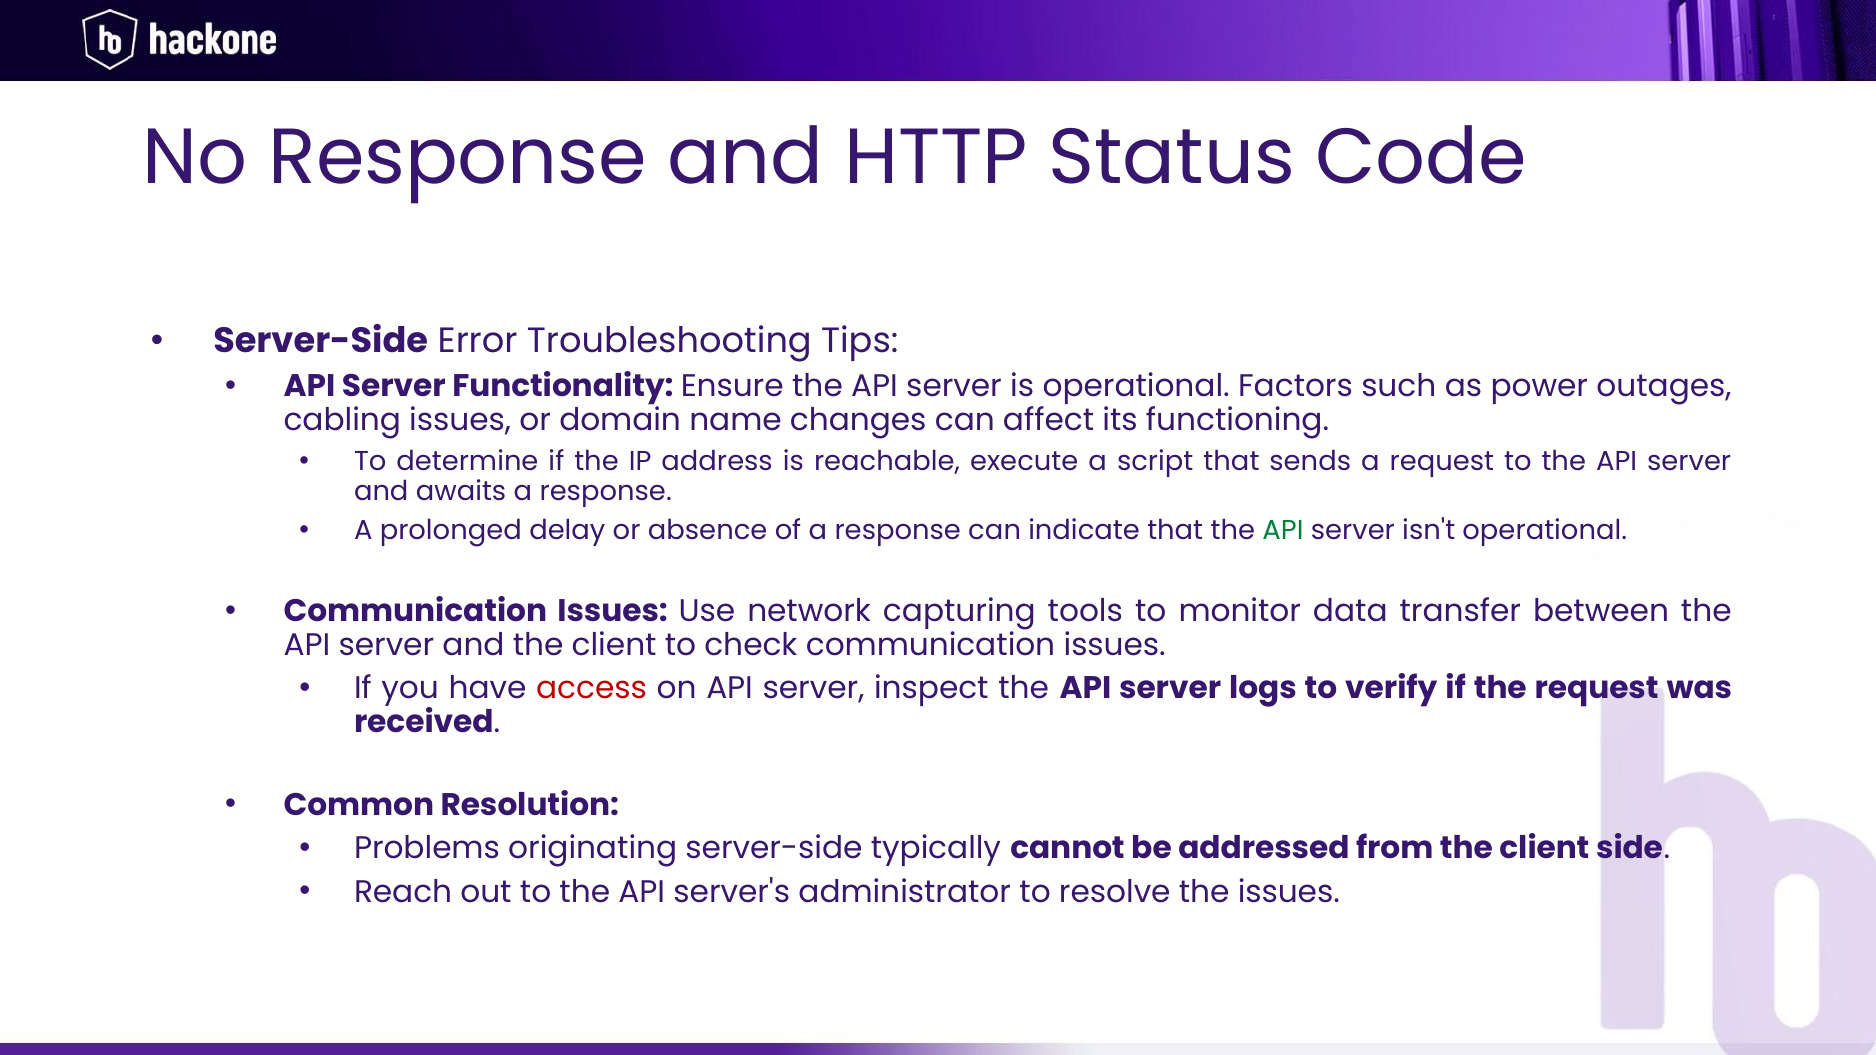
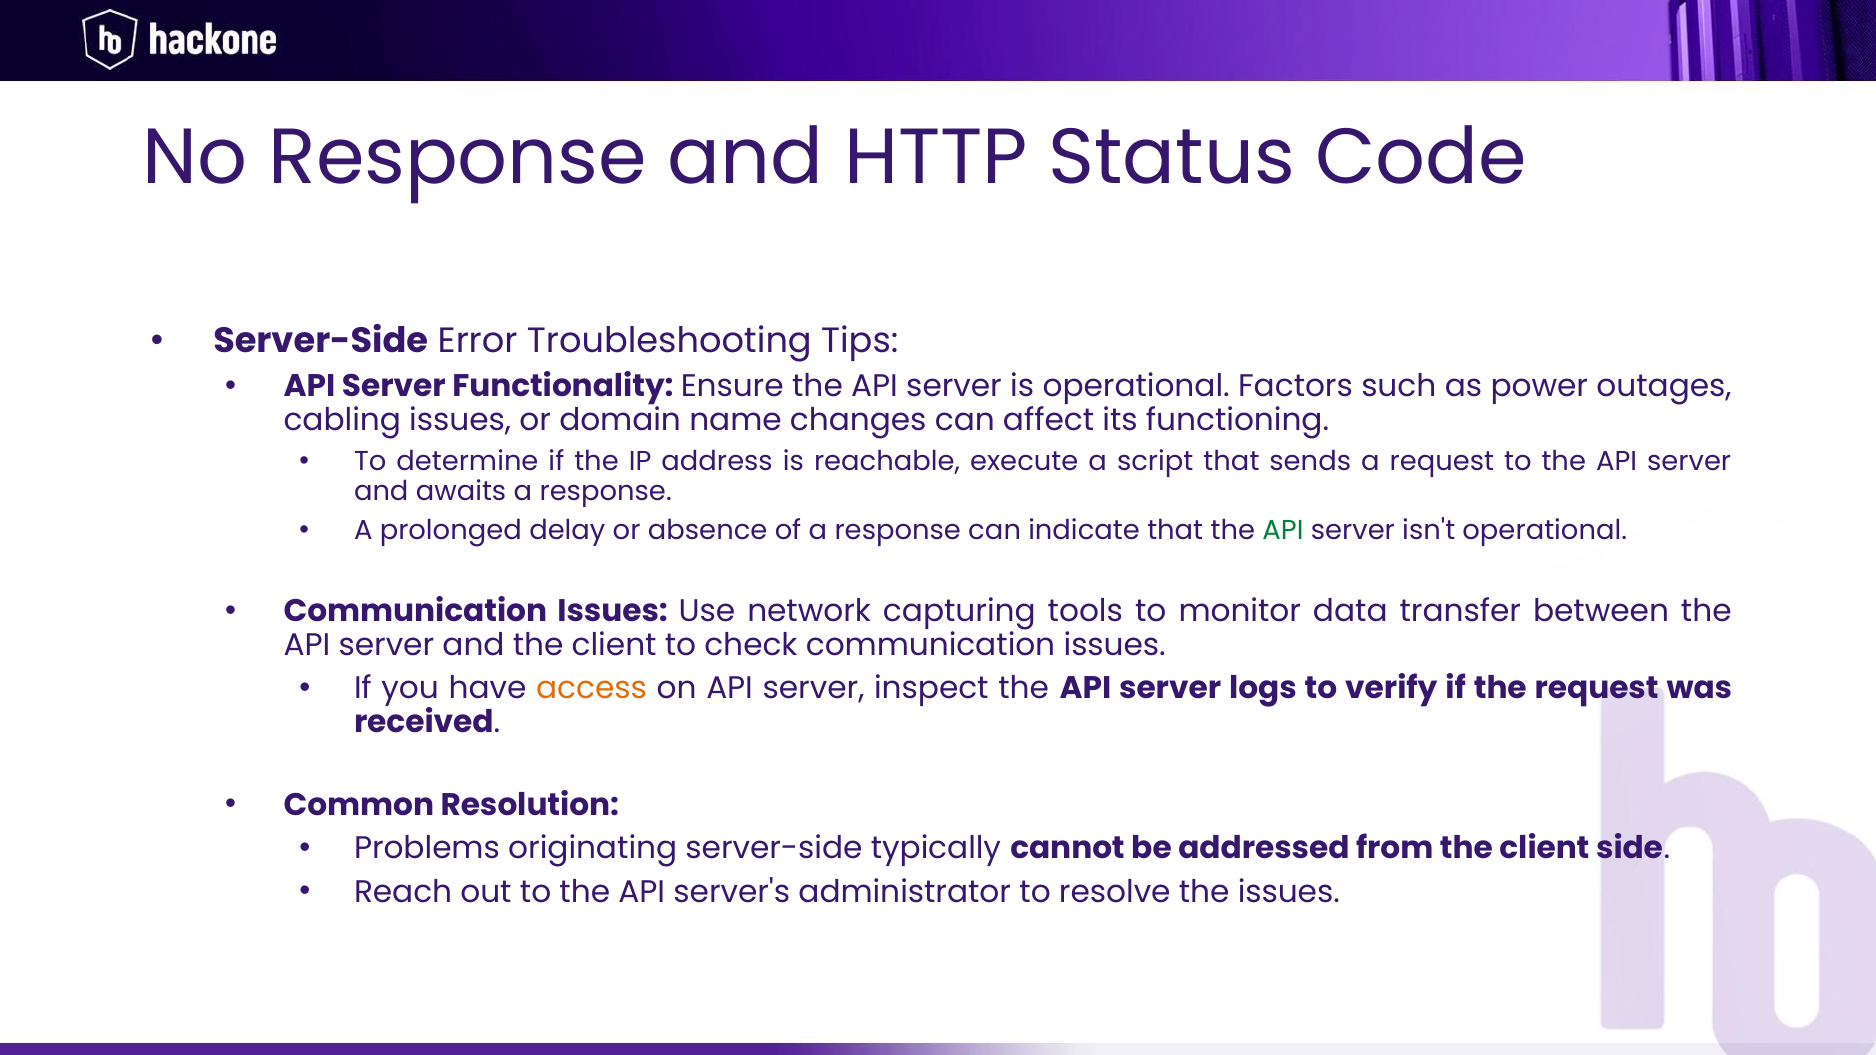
access colour: red -> orange (592, 689)
